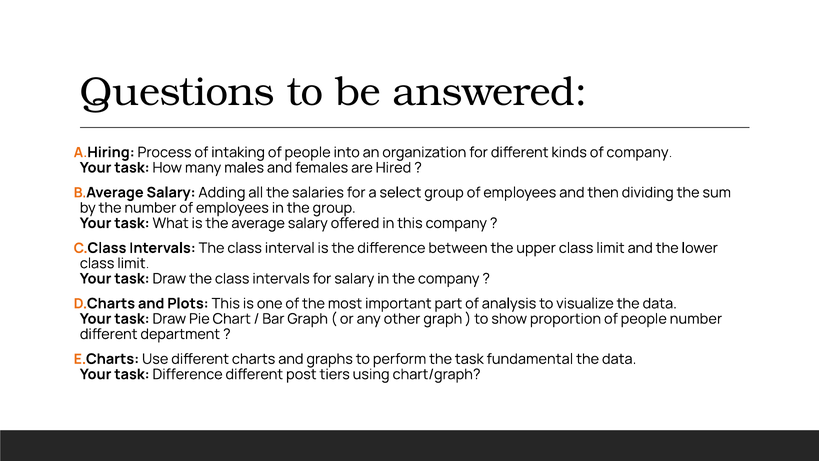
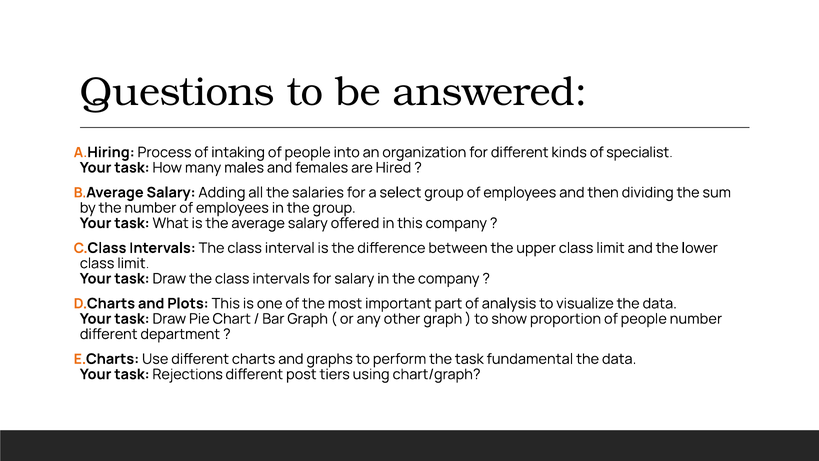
of company: company -> specialist (639, 152)
task Difference: Difference -> Rejections (188, 374)
